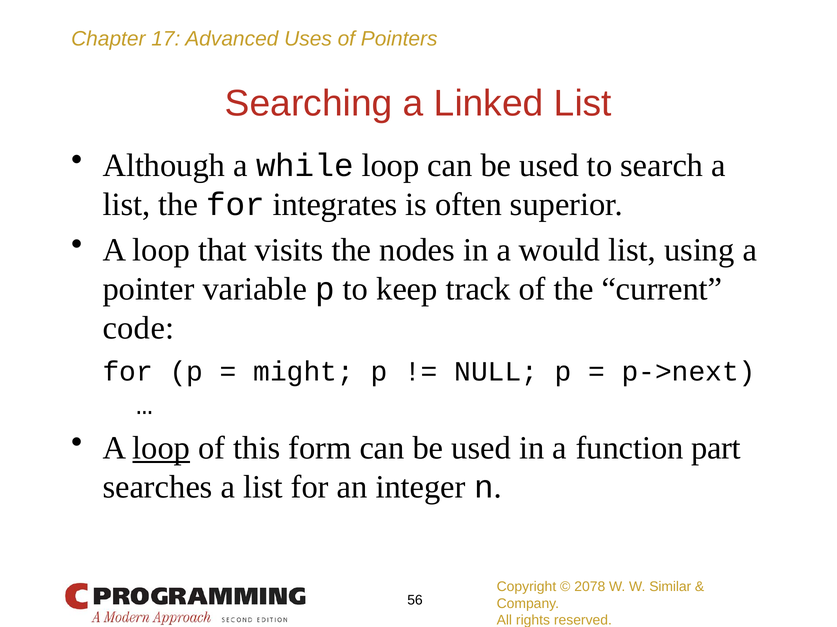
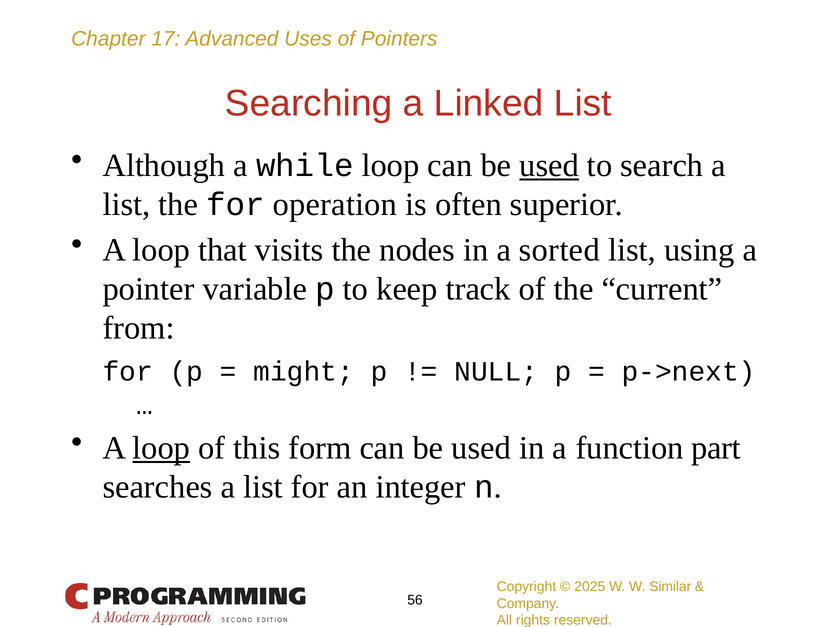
used underline: none -> present (549, 166)
integrates: integrates -> operation (335, 205)
would: would -> sorted (559, 250)
code: code -> from (139, 328)
2078: 2078 -> 2025 (590, 588)
